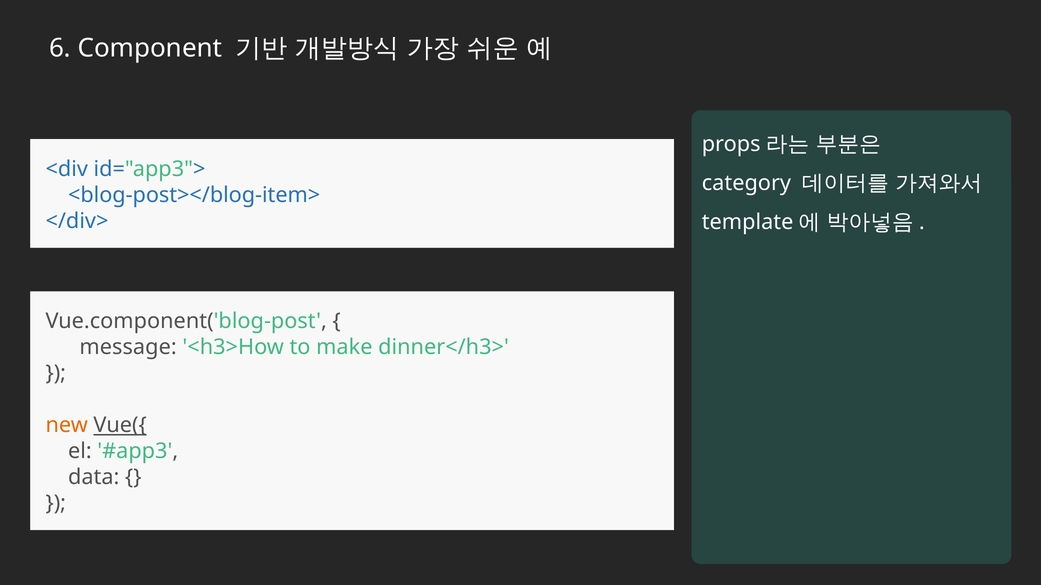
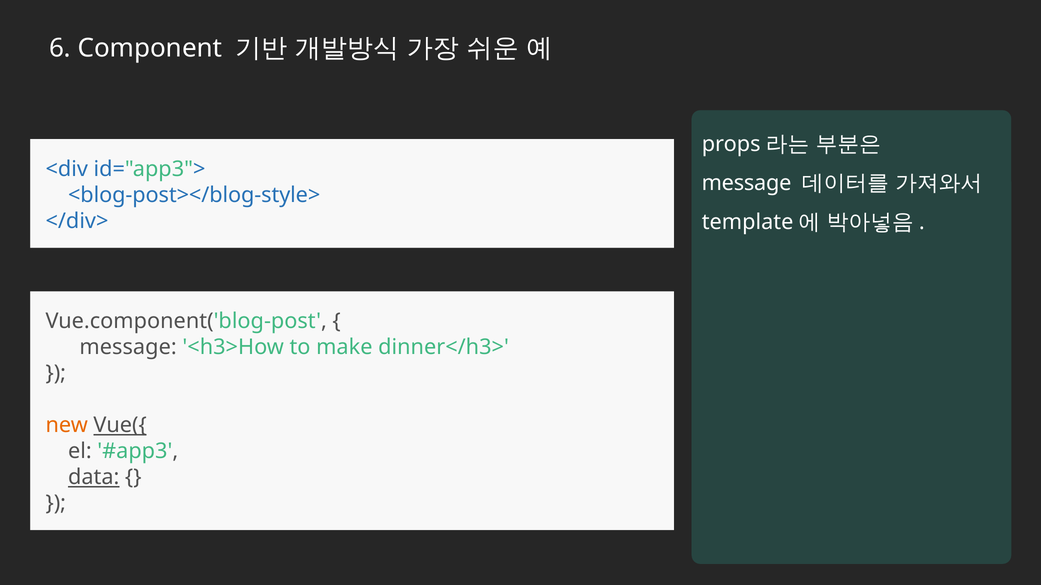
category: category -> message (747, 183)
<blog-post></blog-item>: <blog-post></blog-item> -> <blog-post></blog-style> (194, 195)
data underline: none -> present (94, 478)
